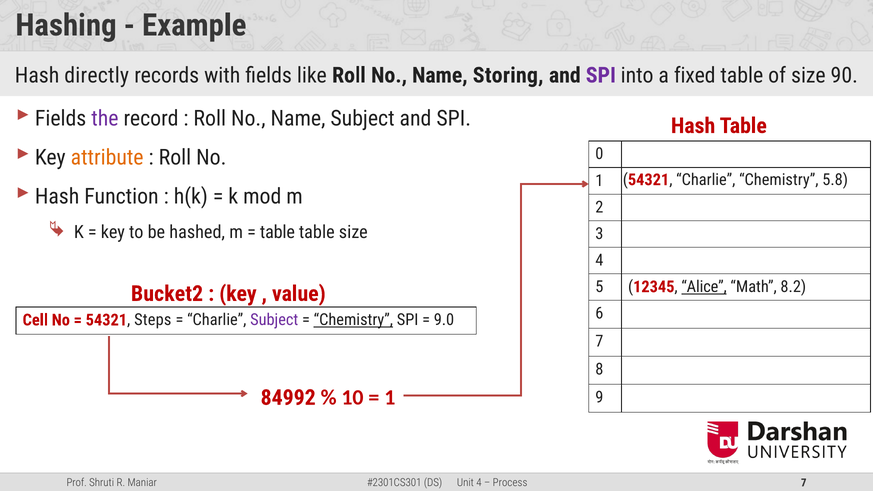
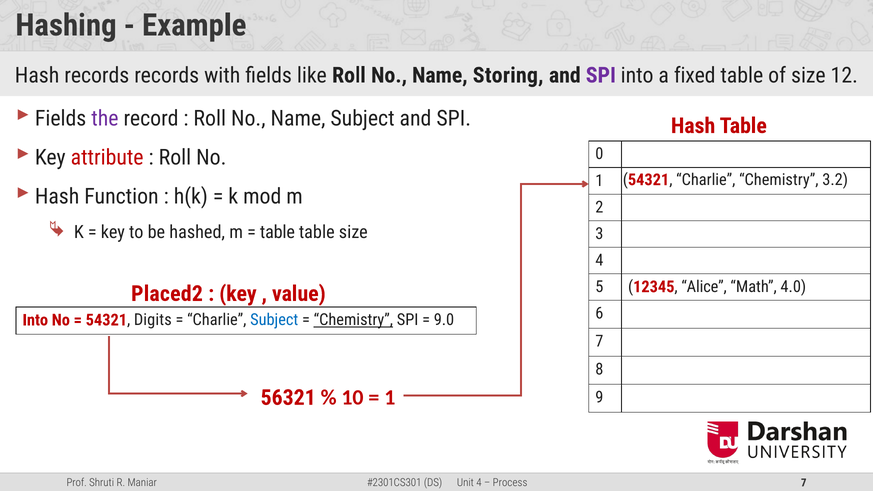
Hash directly: directly -> records (97, 75)
90: 90 -> 12 (844, 75)
attribute colour: orange -> red (107, 158)
5.8: 5.8 -> 3.2 (835, 180)
Alice underline: present -> none (704, 287)
8.2: 8.2 -> 4.0 (793, 287)
Bucket2: Bucket2 -> Placed2 (167, 294)
Cell: Cell -> Into (35, 320)
Steps: Steps -> Digits (153, 320)
Subject colour: purple -> blue (274, 320)
84992: 84992 -> 56321 (288, 398)
